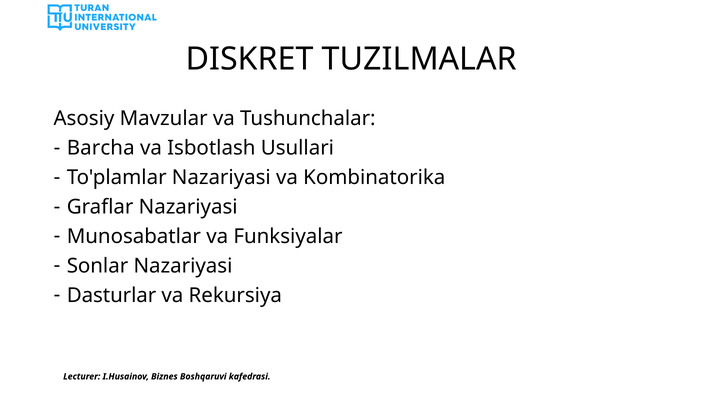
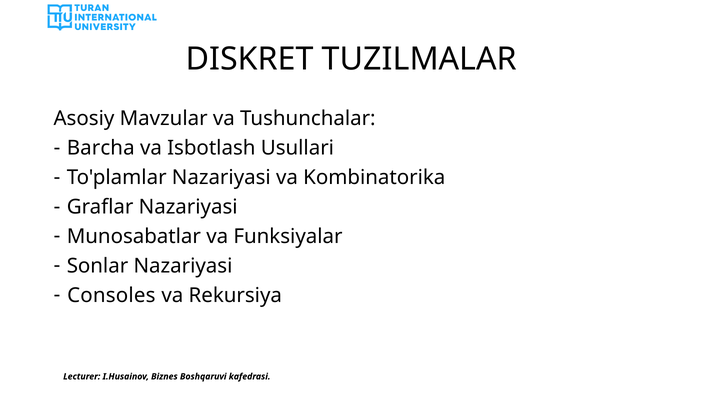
Dasturlar: Dasturlar -> Consoles (111, 296)
